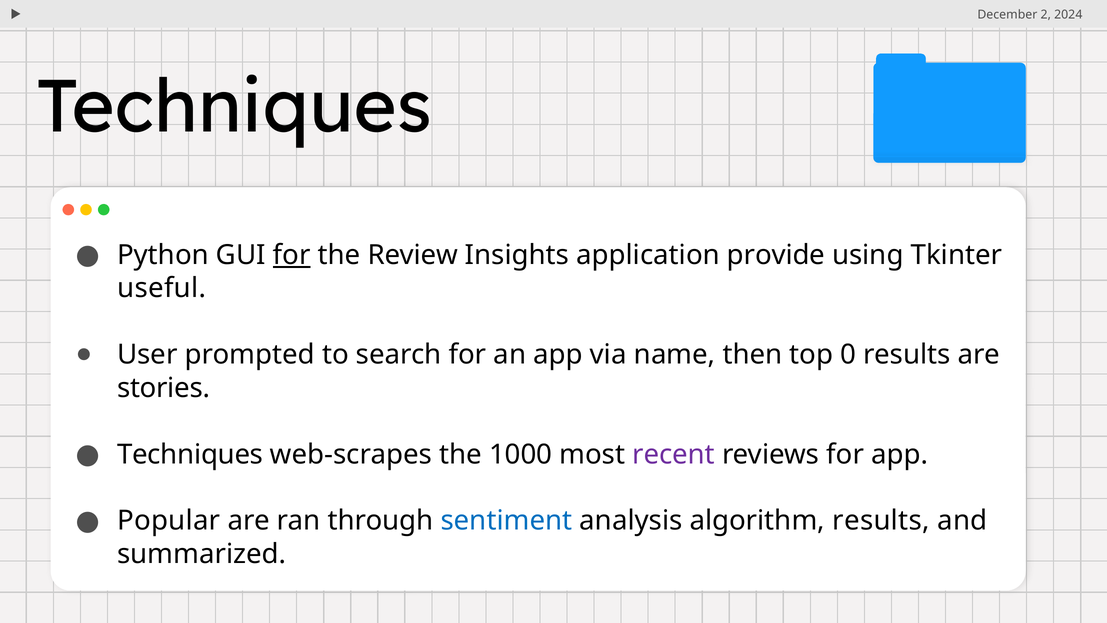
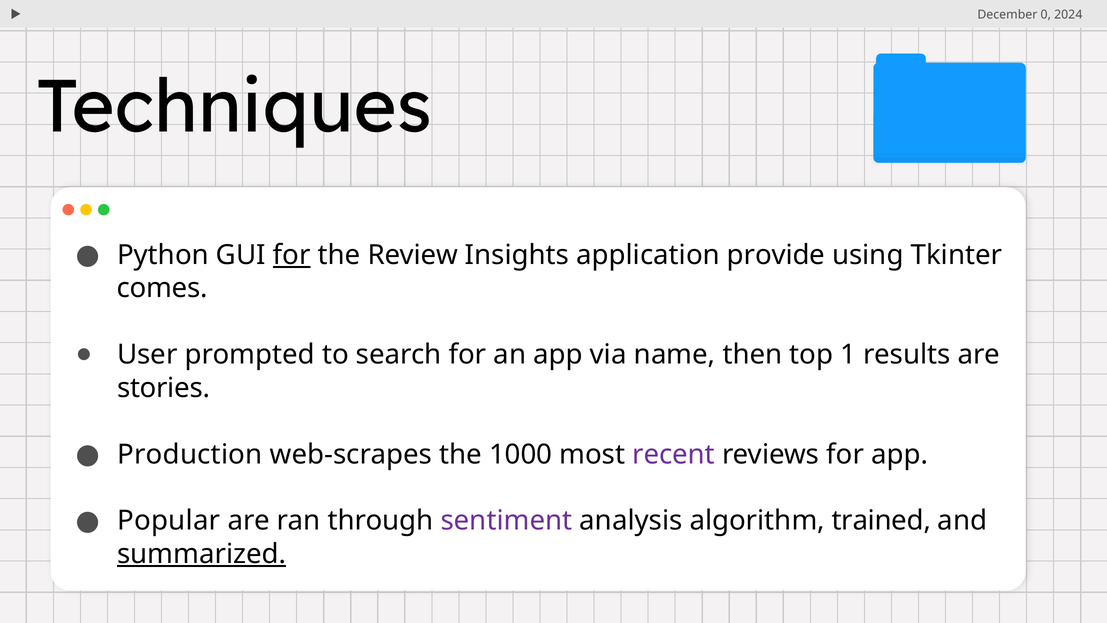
2: 2 -> 0 (1046, 15)
useful: useful -> comes (162, 288)
0: 0 -> 1 (848, 355)
Techniques: Techniques -> Production (190, 454)
sentiment colour: blue -> purple (506, 521)
algorithm results: results -> trained (881, 521)
summarized underline: none -> present (202, 554)
